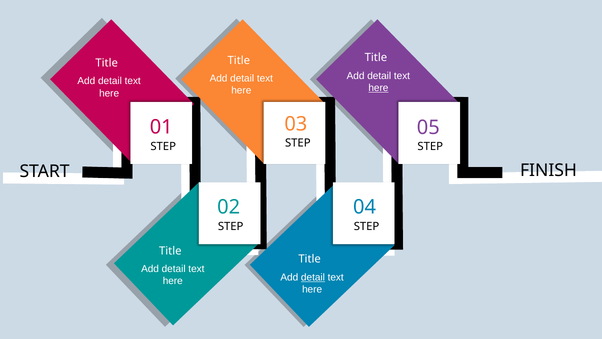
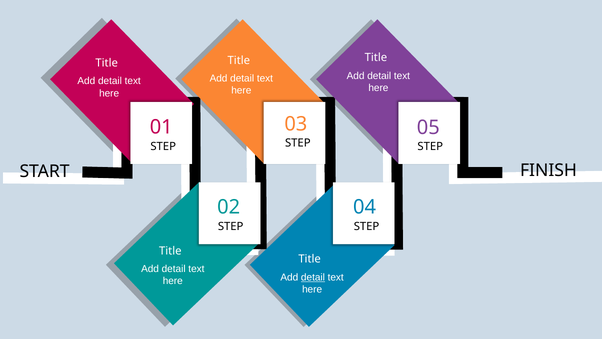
here underline: present -> none (378, 88)
